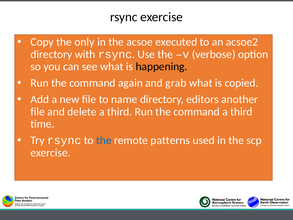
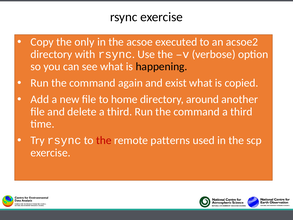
grab: grab -> exist (176, 83)
name: name -> home (124, 99)
editors: editors -> around (203, 99)
the colour: blue -> red (104, 140)
